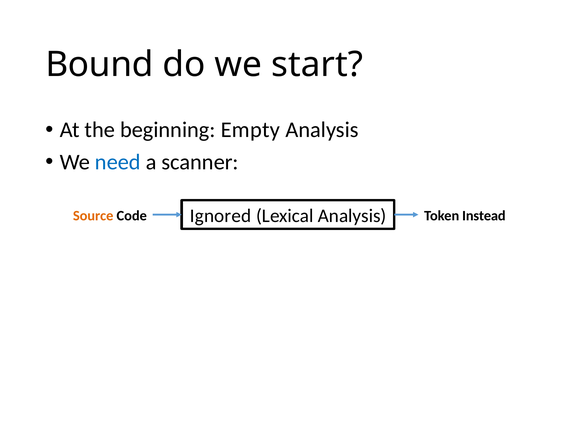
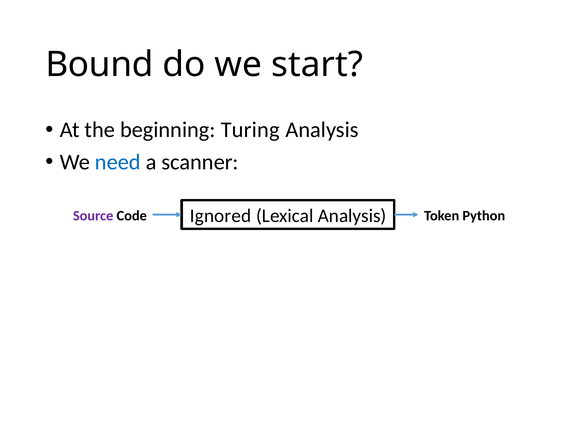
Empty: Empty -> Turing (250, 130)
Source colour: orange -> purple (93, 216)
Instead: Instead -> Python (484, 216)
